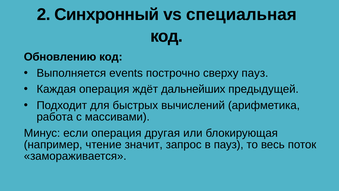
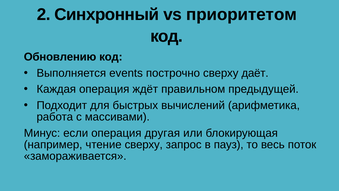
специальная: специальная -> приоритетом (241, 15)
сверху пауз: пауз -> даёт (255, 73)
дальнейших: дальнейших -> правильном (193, 89)
чтение значит: значит -> сверху (144, 144)
